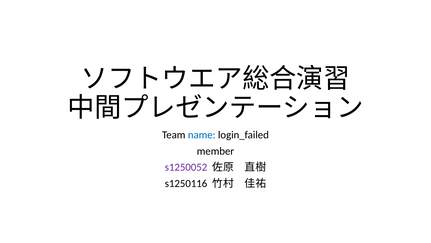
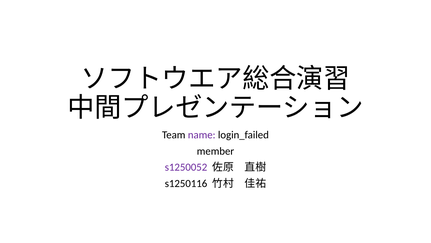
name colour: blue -> purple (202, 135)
